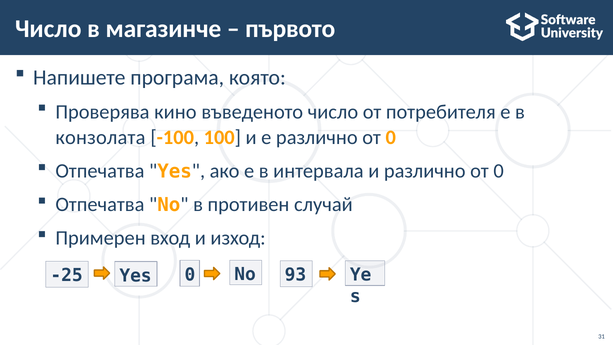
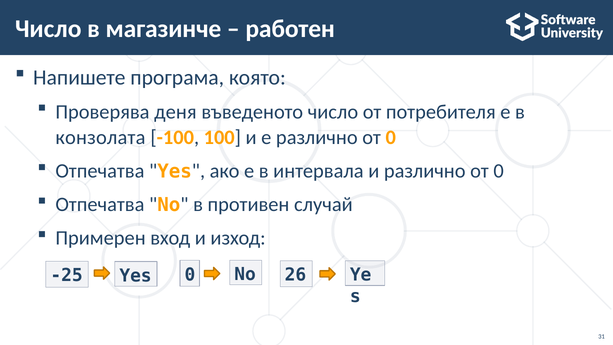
първото: първото -> работен (290, 29)
кино: кино -> деня (175, 112)
93: 93 -> 26 (295, 275)
